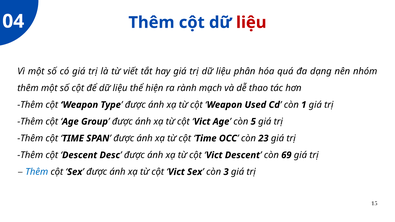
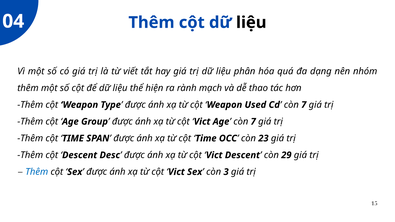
liệu colour: red -> black (251, 23)
1: 1 -> 7 (304, 105)
5: 5 -> 7 (253, 122)
69: 69 -> 29 (286, 155)
